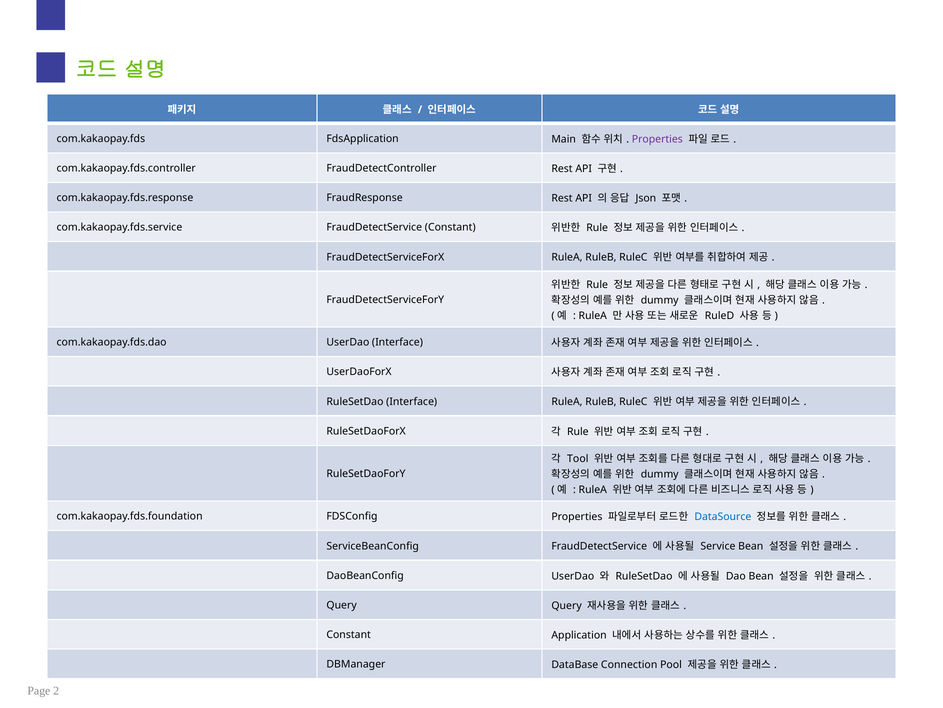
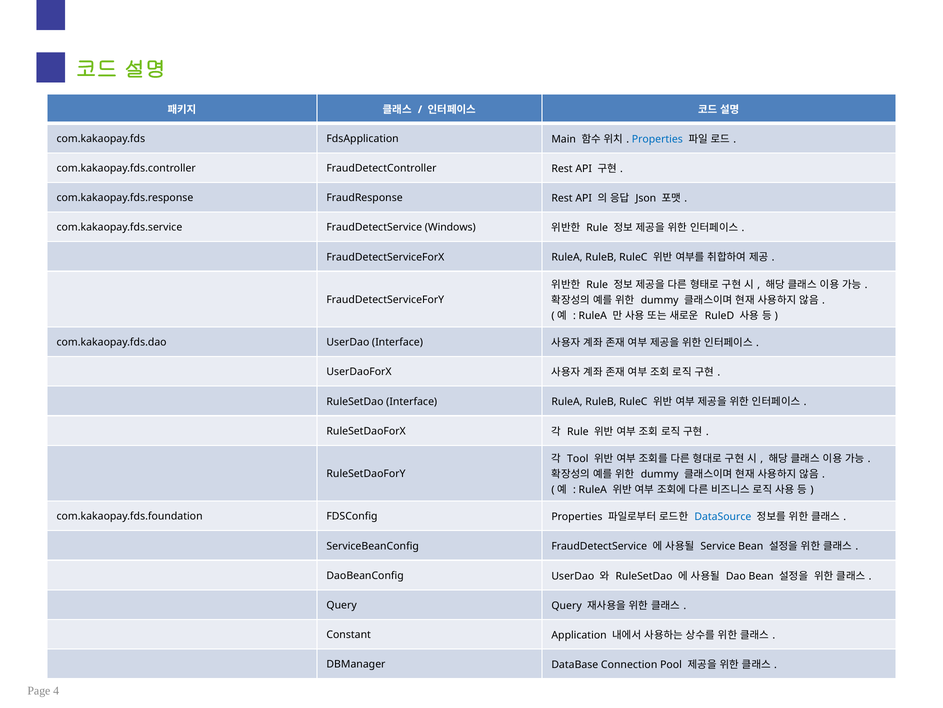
Properties colour: purple -> blue (657, 139)
FraudDetectService Constant: Constant -> Windows (450, 227)
2: 2 -> 4 (56, 690)
